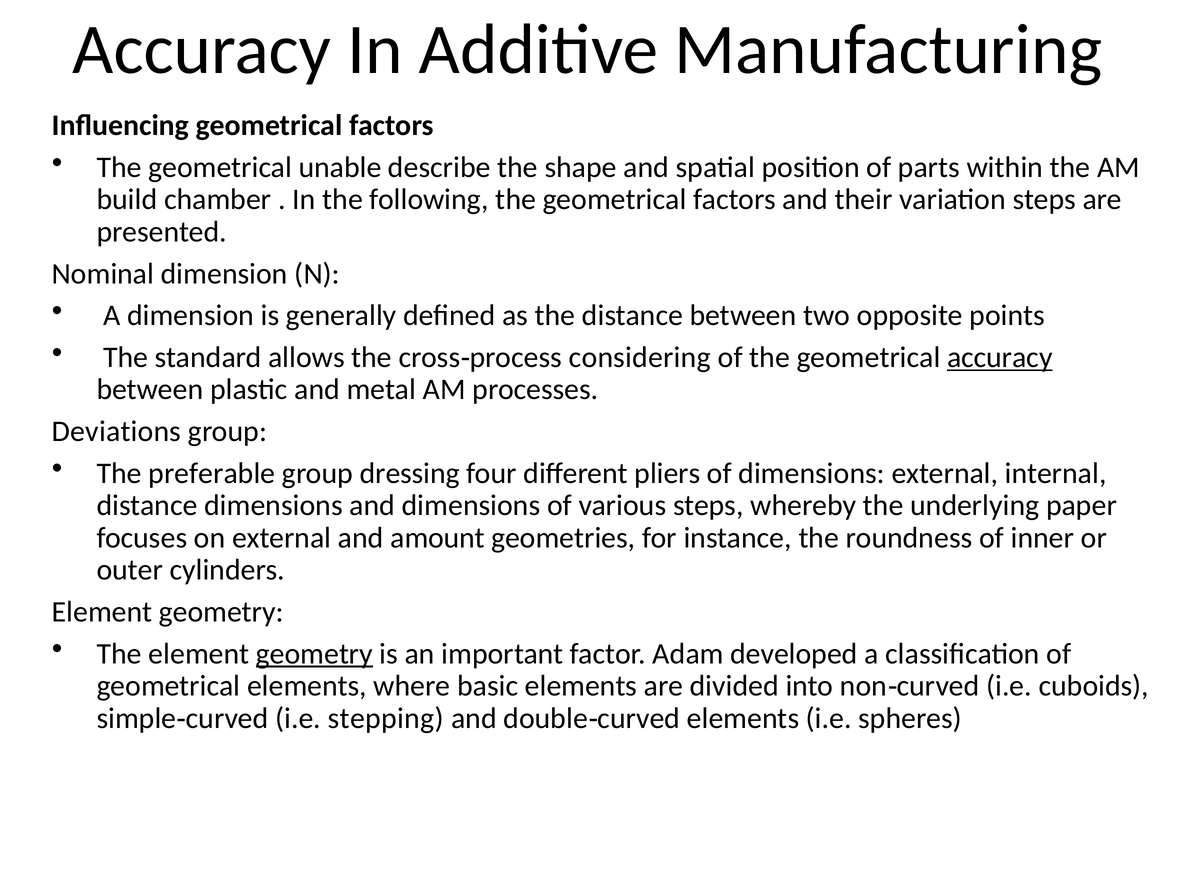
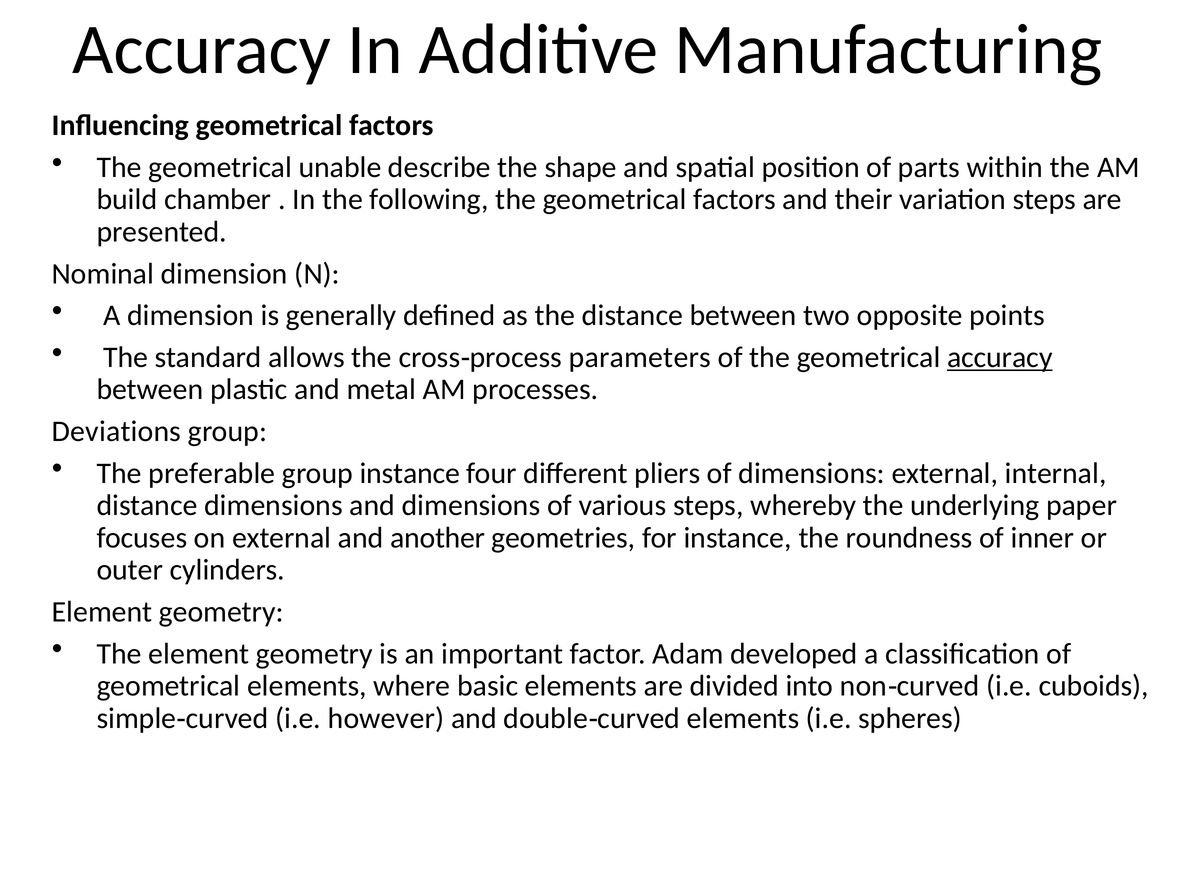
considering: considering -> parameters (640, 357)
group dressing: dressing -> instance (410, 473)
amount: amount -> another (438, 538)
geometry underline: present -> none (314, 654)
stepping: stepping -> however (386, 718)
